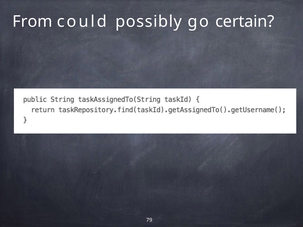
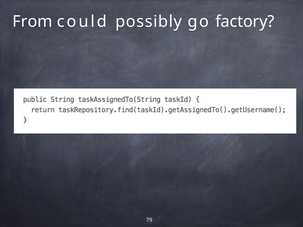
certain: certain -> factory (245, 22)
